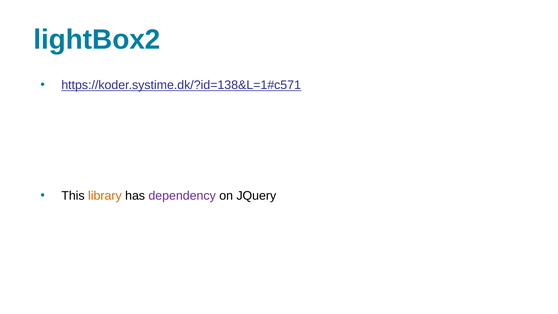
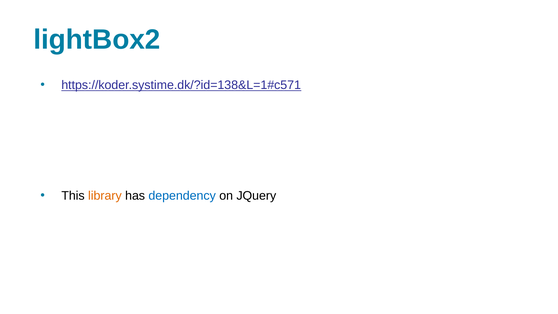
dependency colour: purple -> blue (182, 196)
